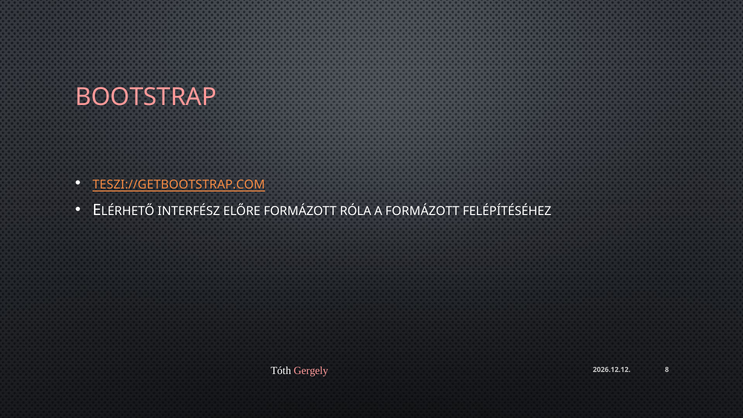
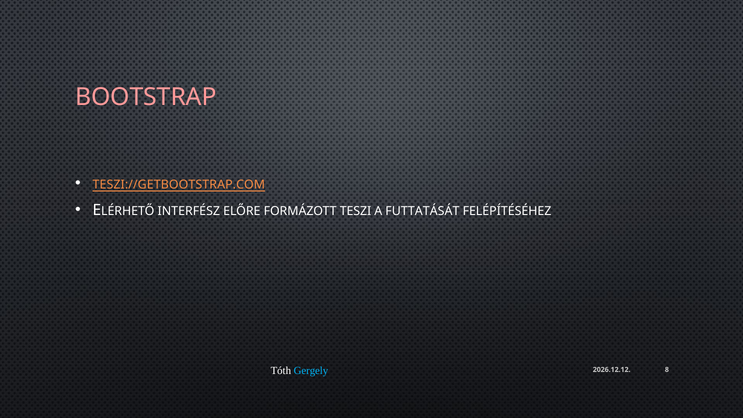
RÓLA: RÓLA -> TESZI (356, 211)
A FORMÁZOTT: FORMÁZOTT -> FUTTATÁSÁT (422, 211)
Gergely colour: pink -> light blue (311, 370)
